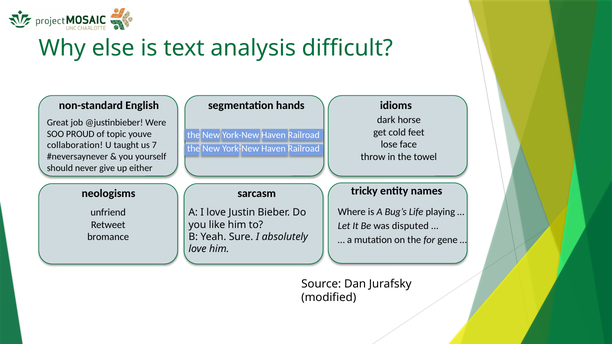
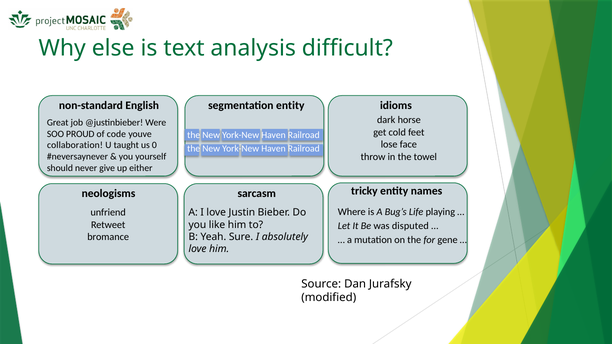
segmentation hands: hands -> entity (290, 106)
topic: topic -> code (116, 134)
7: 7 -> 0 (154, 145)
